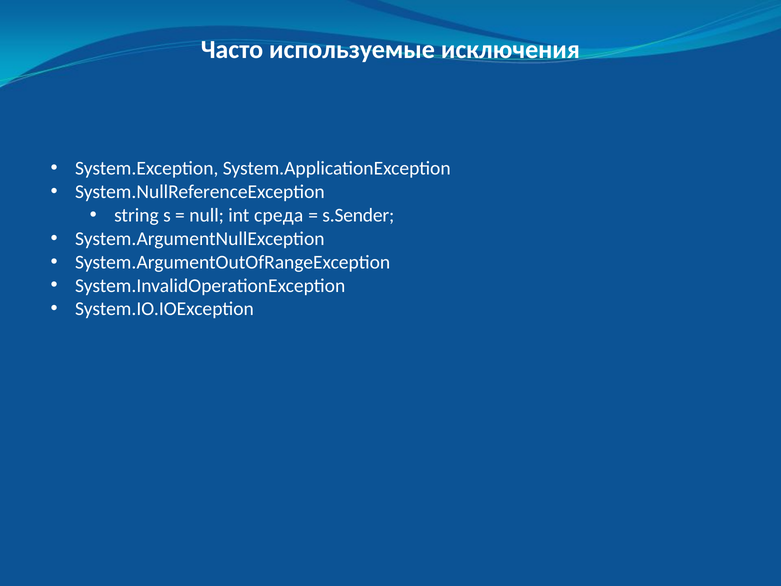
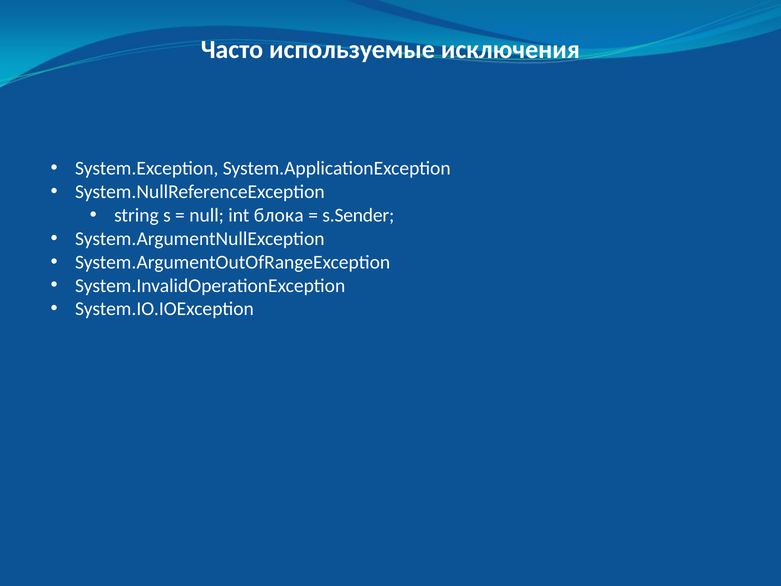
среда: среда -> блока (279, 215)
